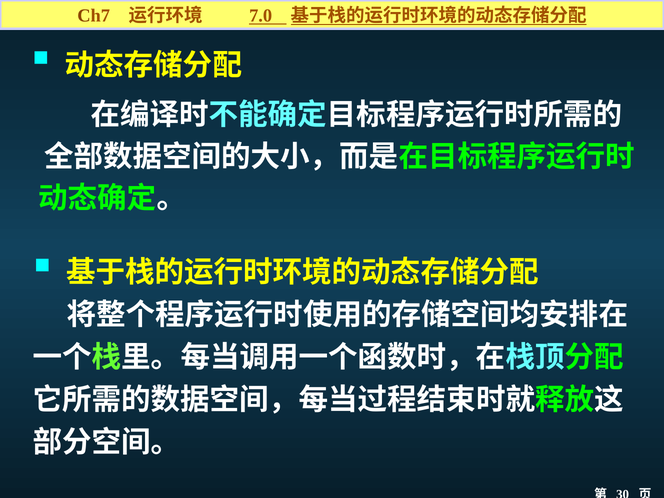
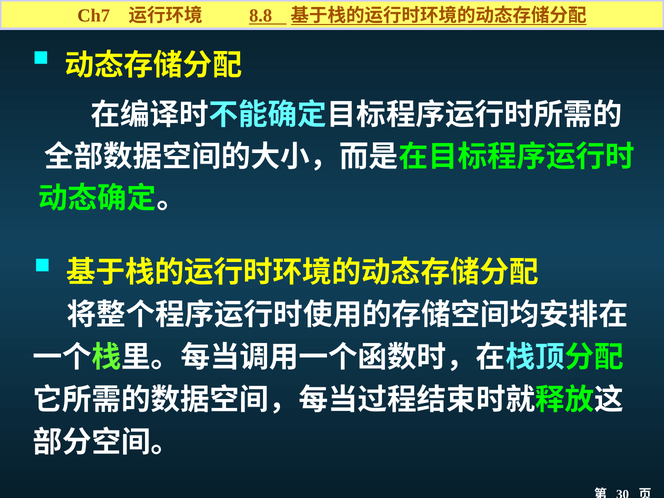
7.0: 7.0 -> 8.8 (261, 16)
